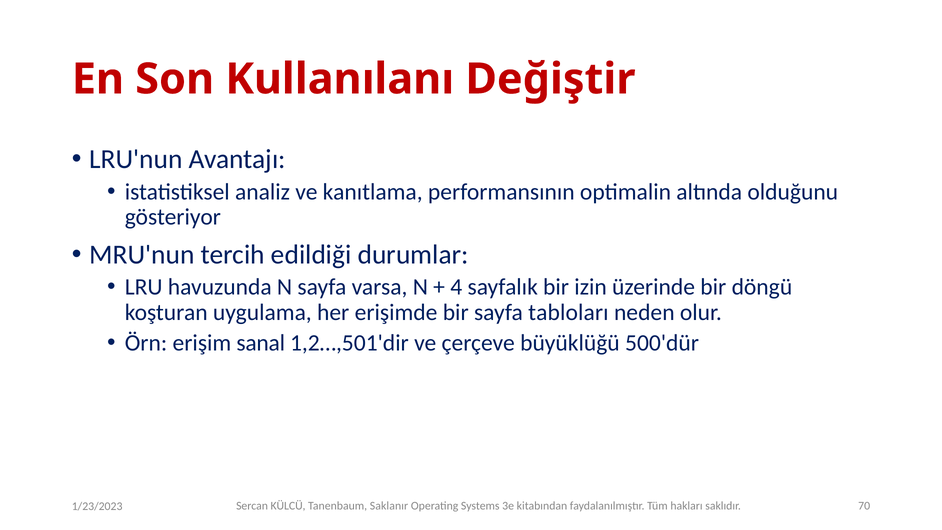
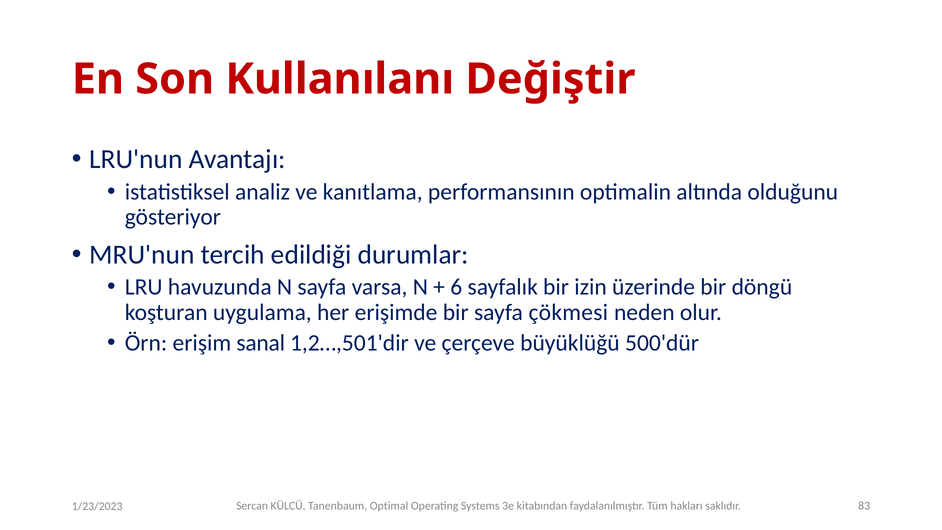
4: 4 -> 6 (456, 287)
tabloları: tabloları -> çökmesi (568, 312)
Saklanır: Saklanır -> Optimal (389, 506)
70: 70 -> 83 (864, 506)
